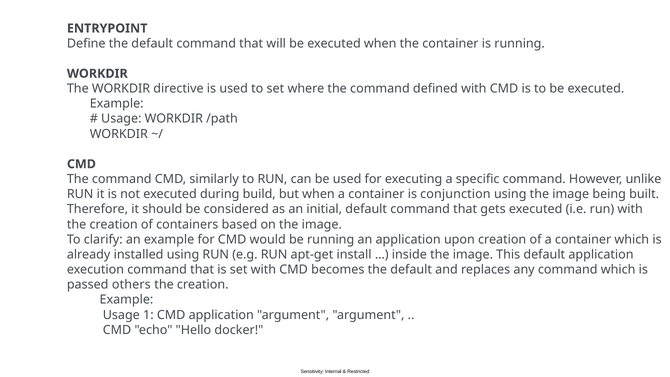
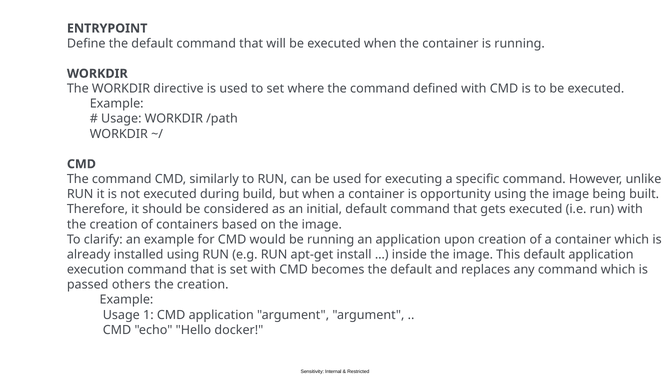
conjunction: conjunction -> opportunity (455, 194)
